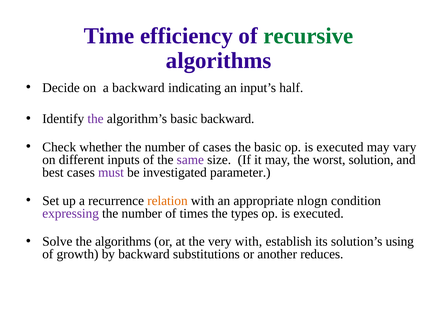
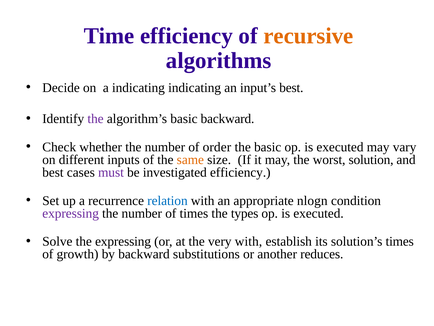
recursive colour: green -> orange (308, 36)
a backward: backward -> indicating (138, 88)
input’s half: half -> best (291, 88)
of cases: cases -> order (217, 147)
same colour: purple -> orange (190, 160)
investigated parameter: parameter -> efficiency (240, 172)
relation colour: orange -> blue (167, 200)
the algorithms: algorithms -> expressing (123, 241)
solution’s using: using -> times (400, 241)
